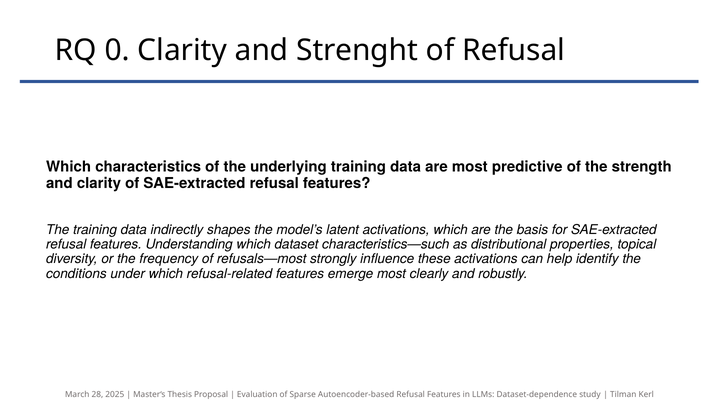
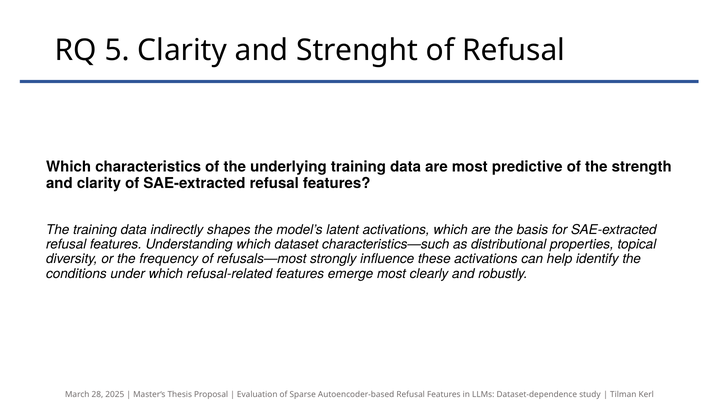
0: 0 -> 5 (117, 50)
